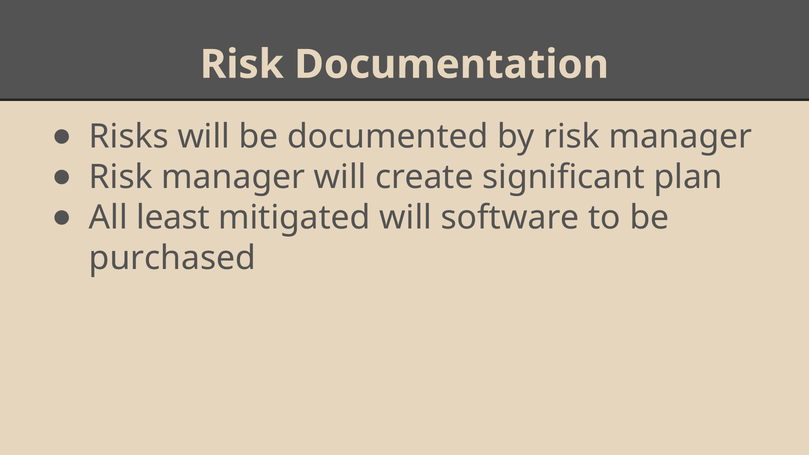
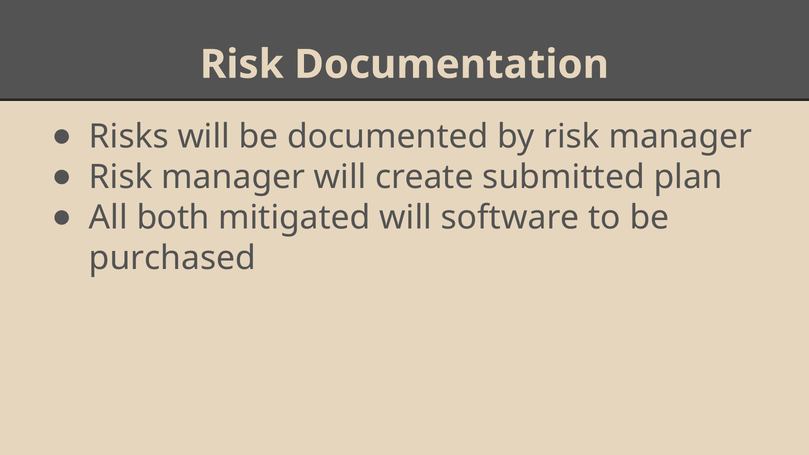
significant: significant -> submitted (564, 177)
least: least -> both (173, 218)
